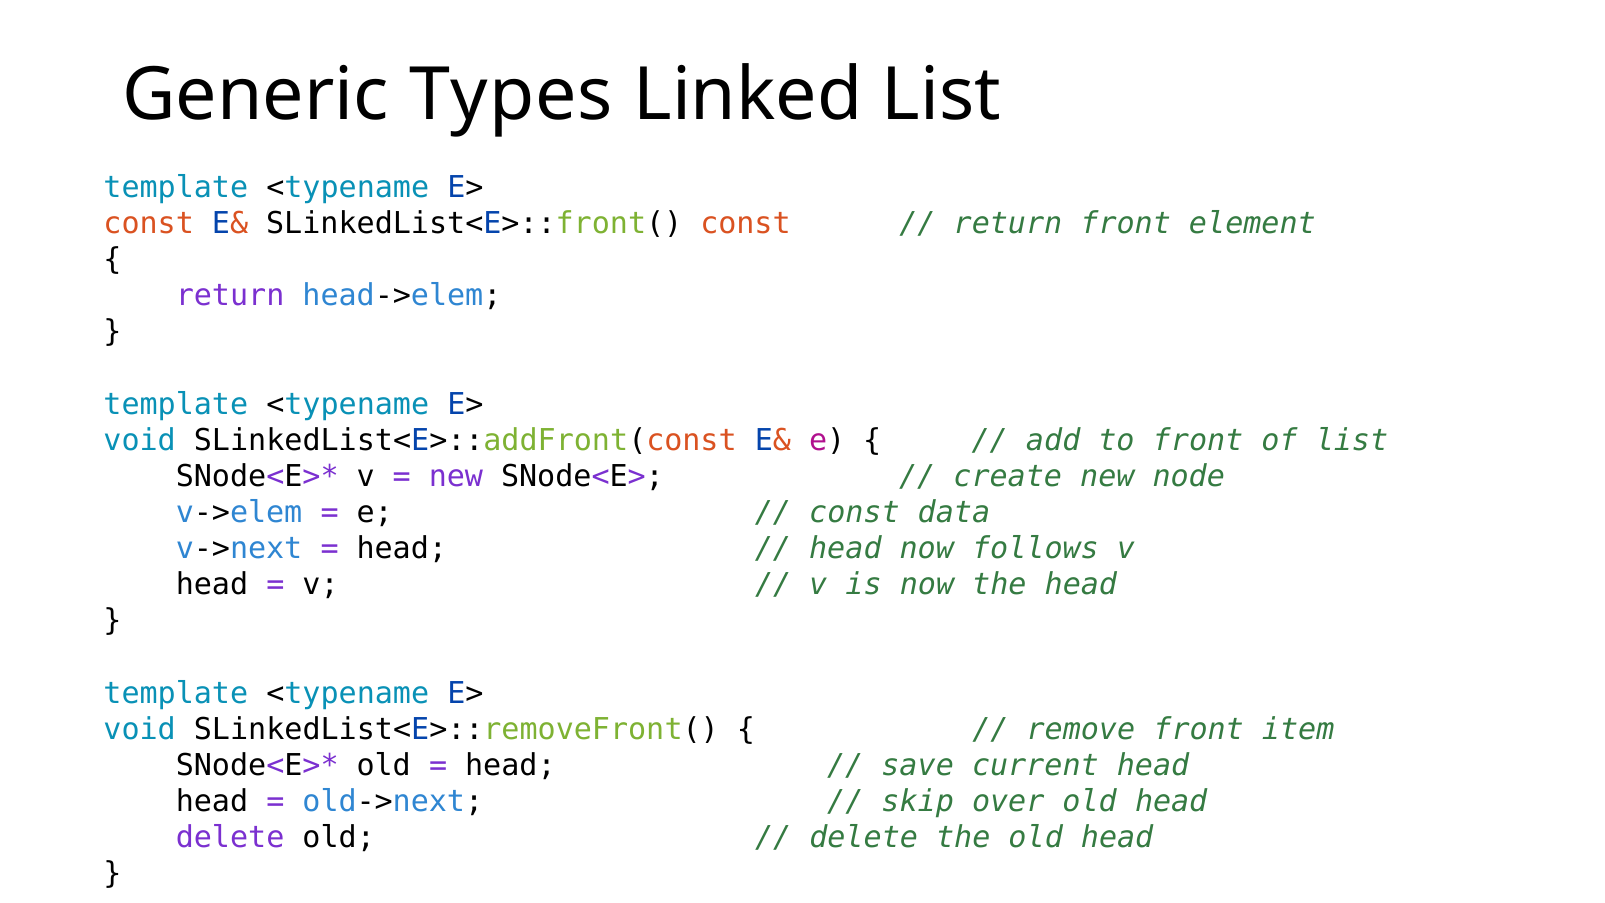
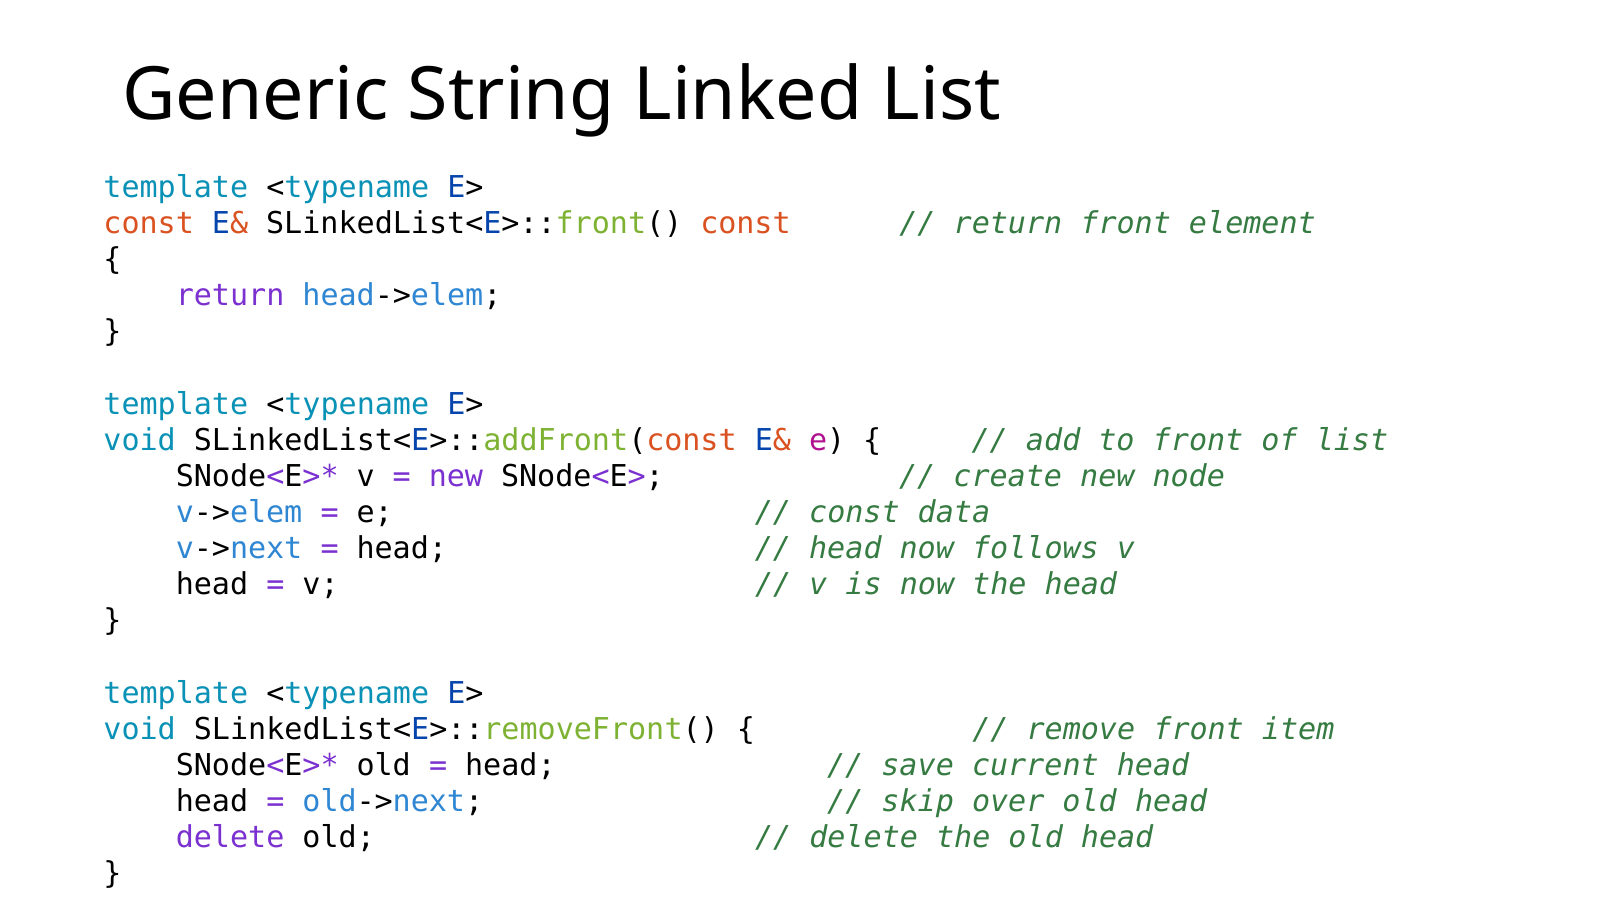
Types: Types -> String (511, 96)
